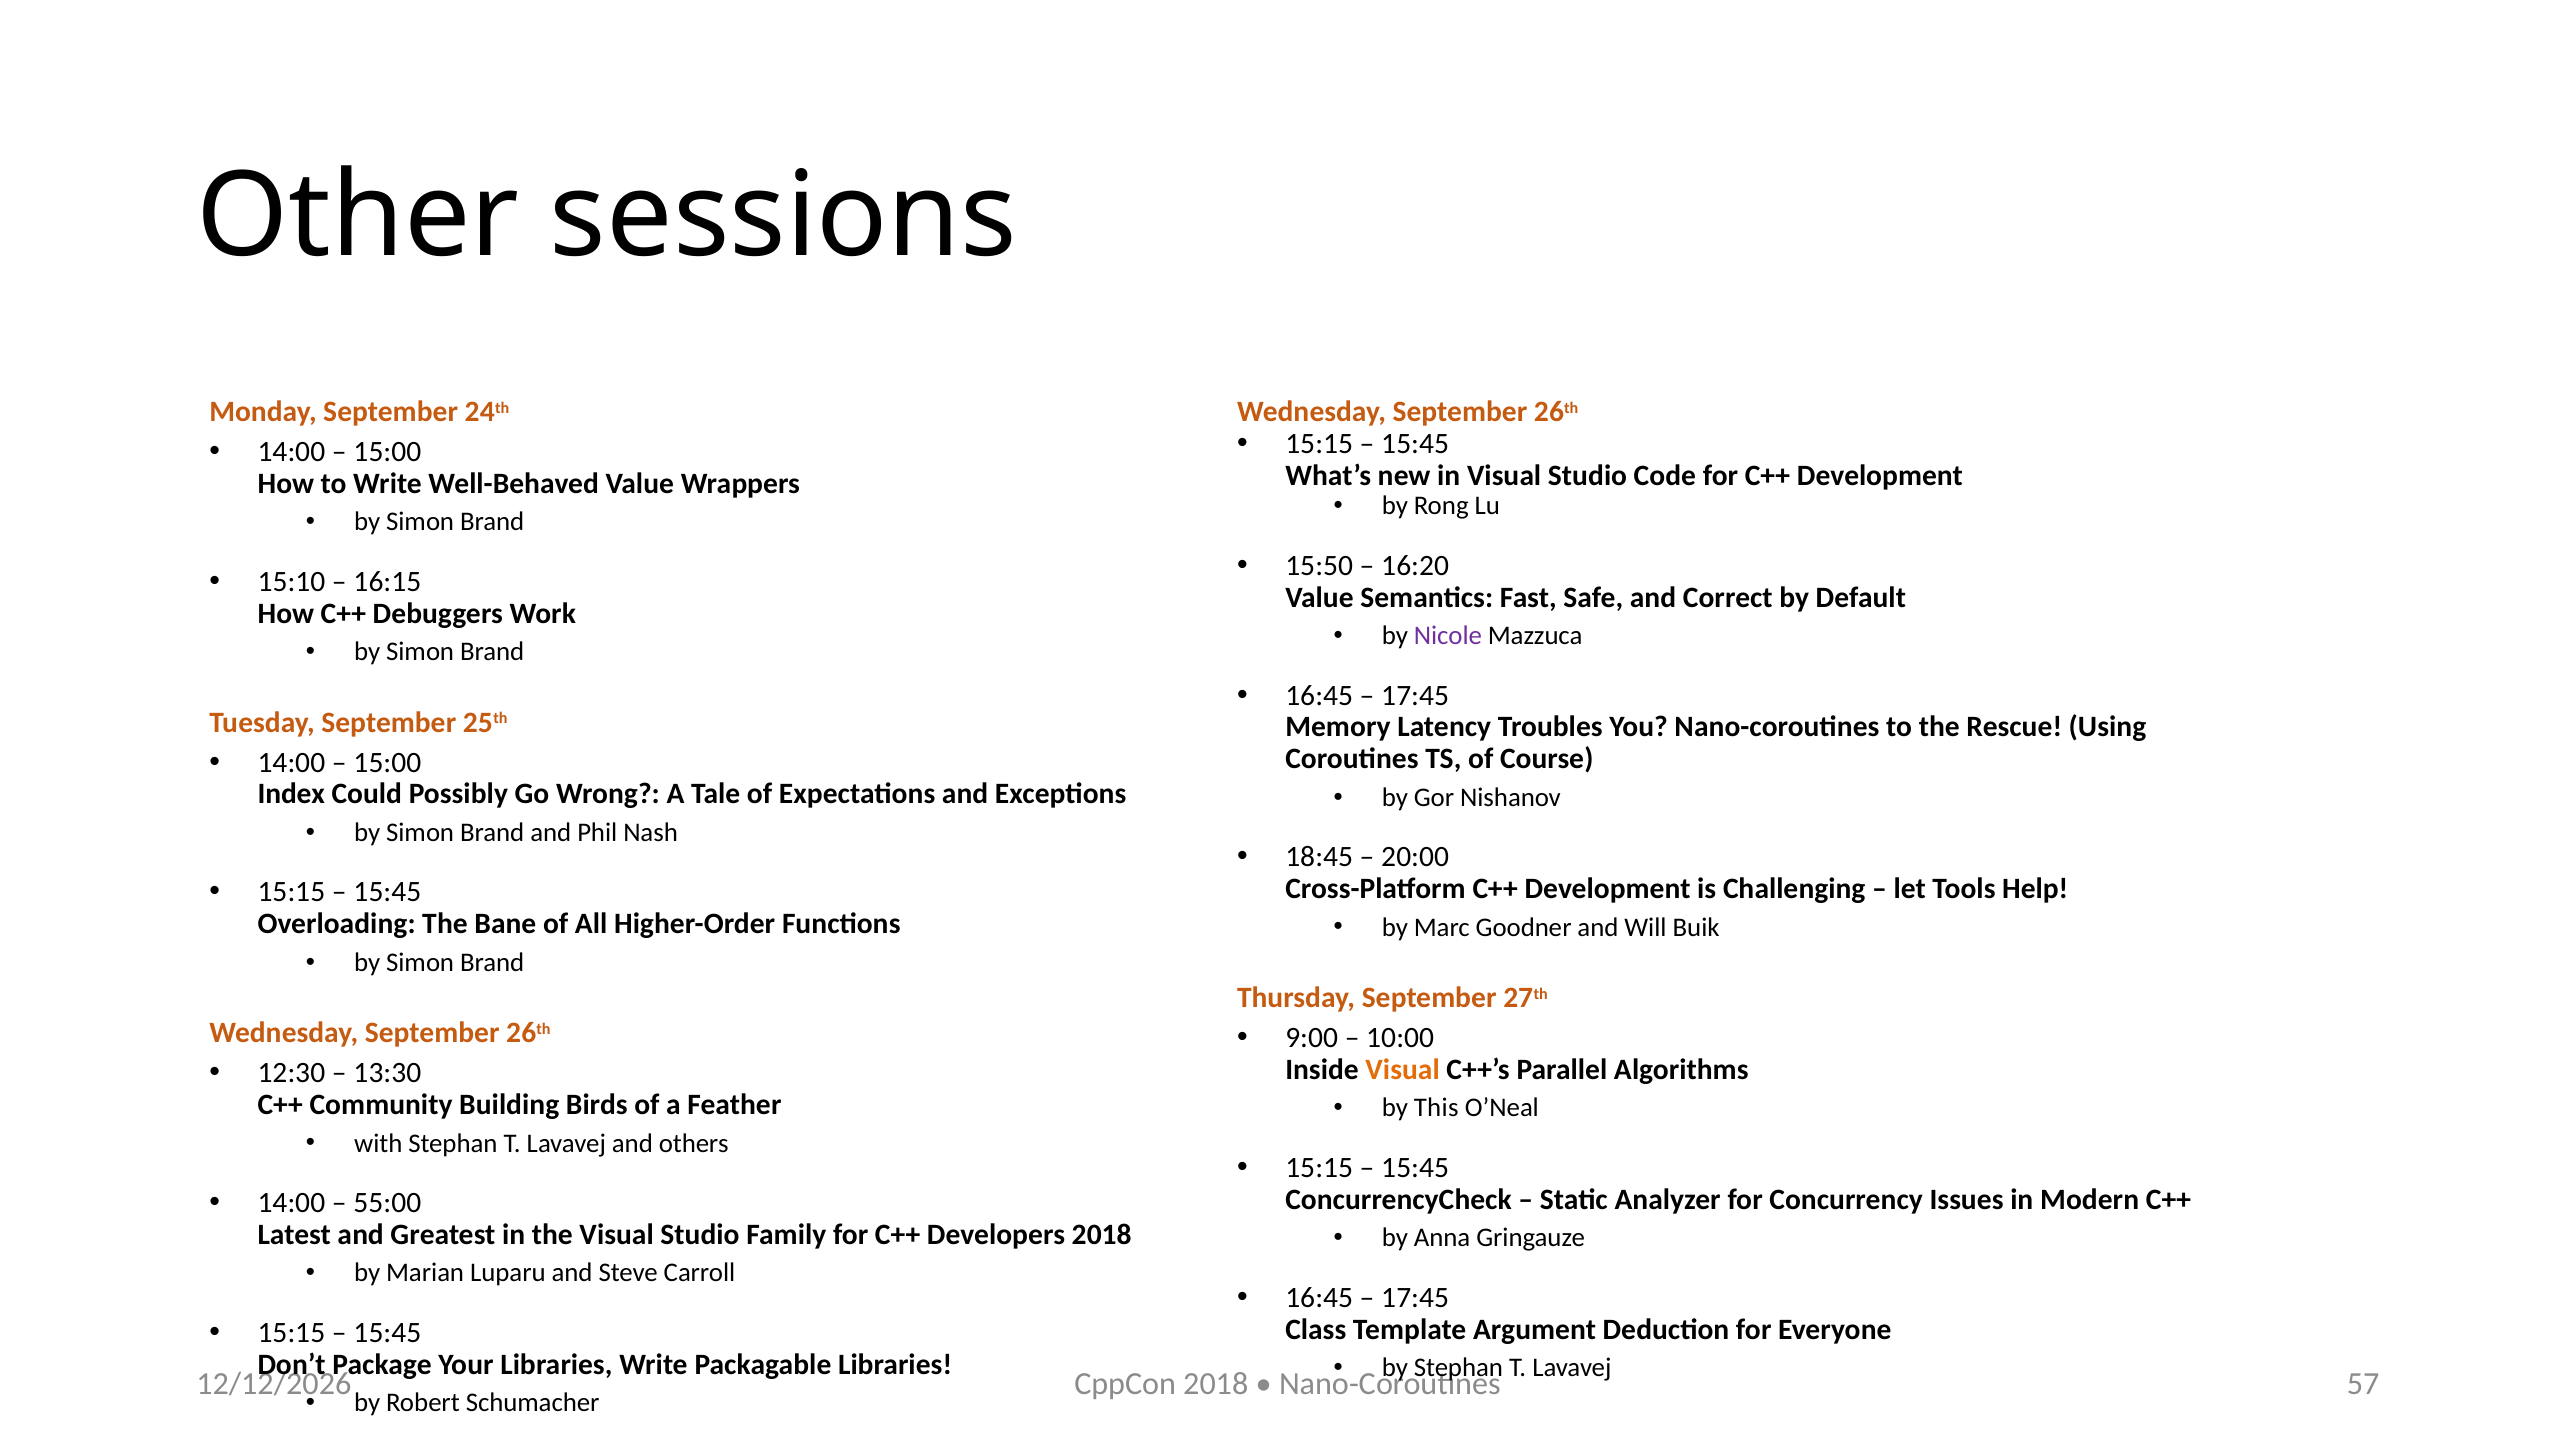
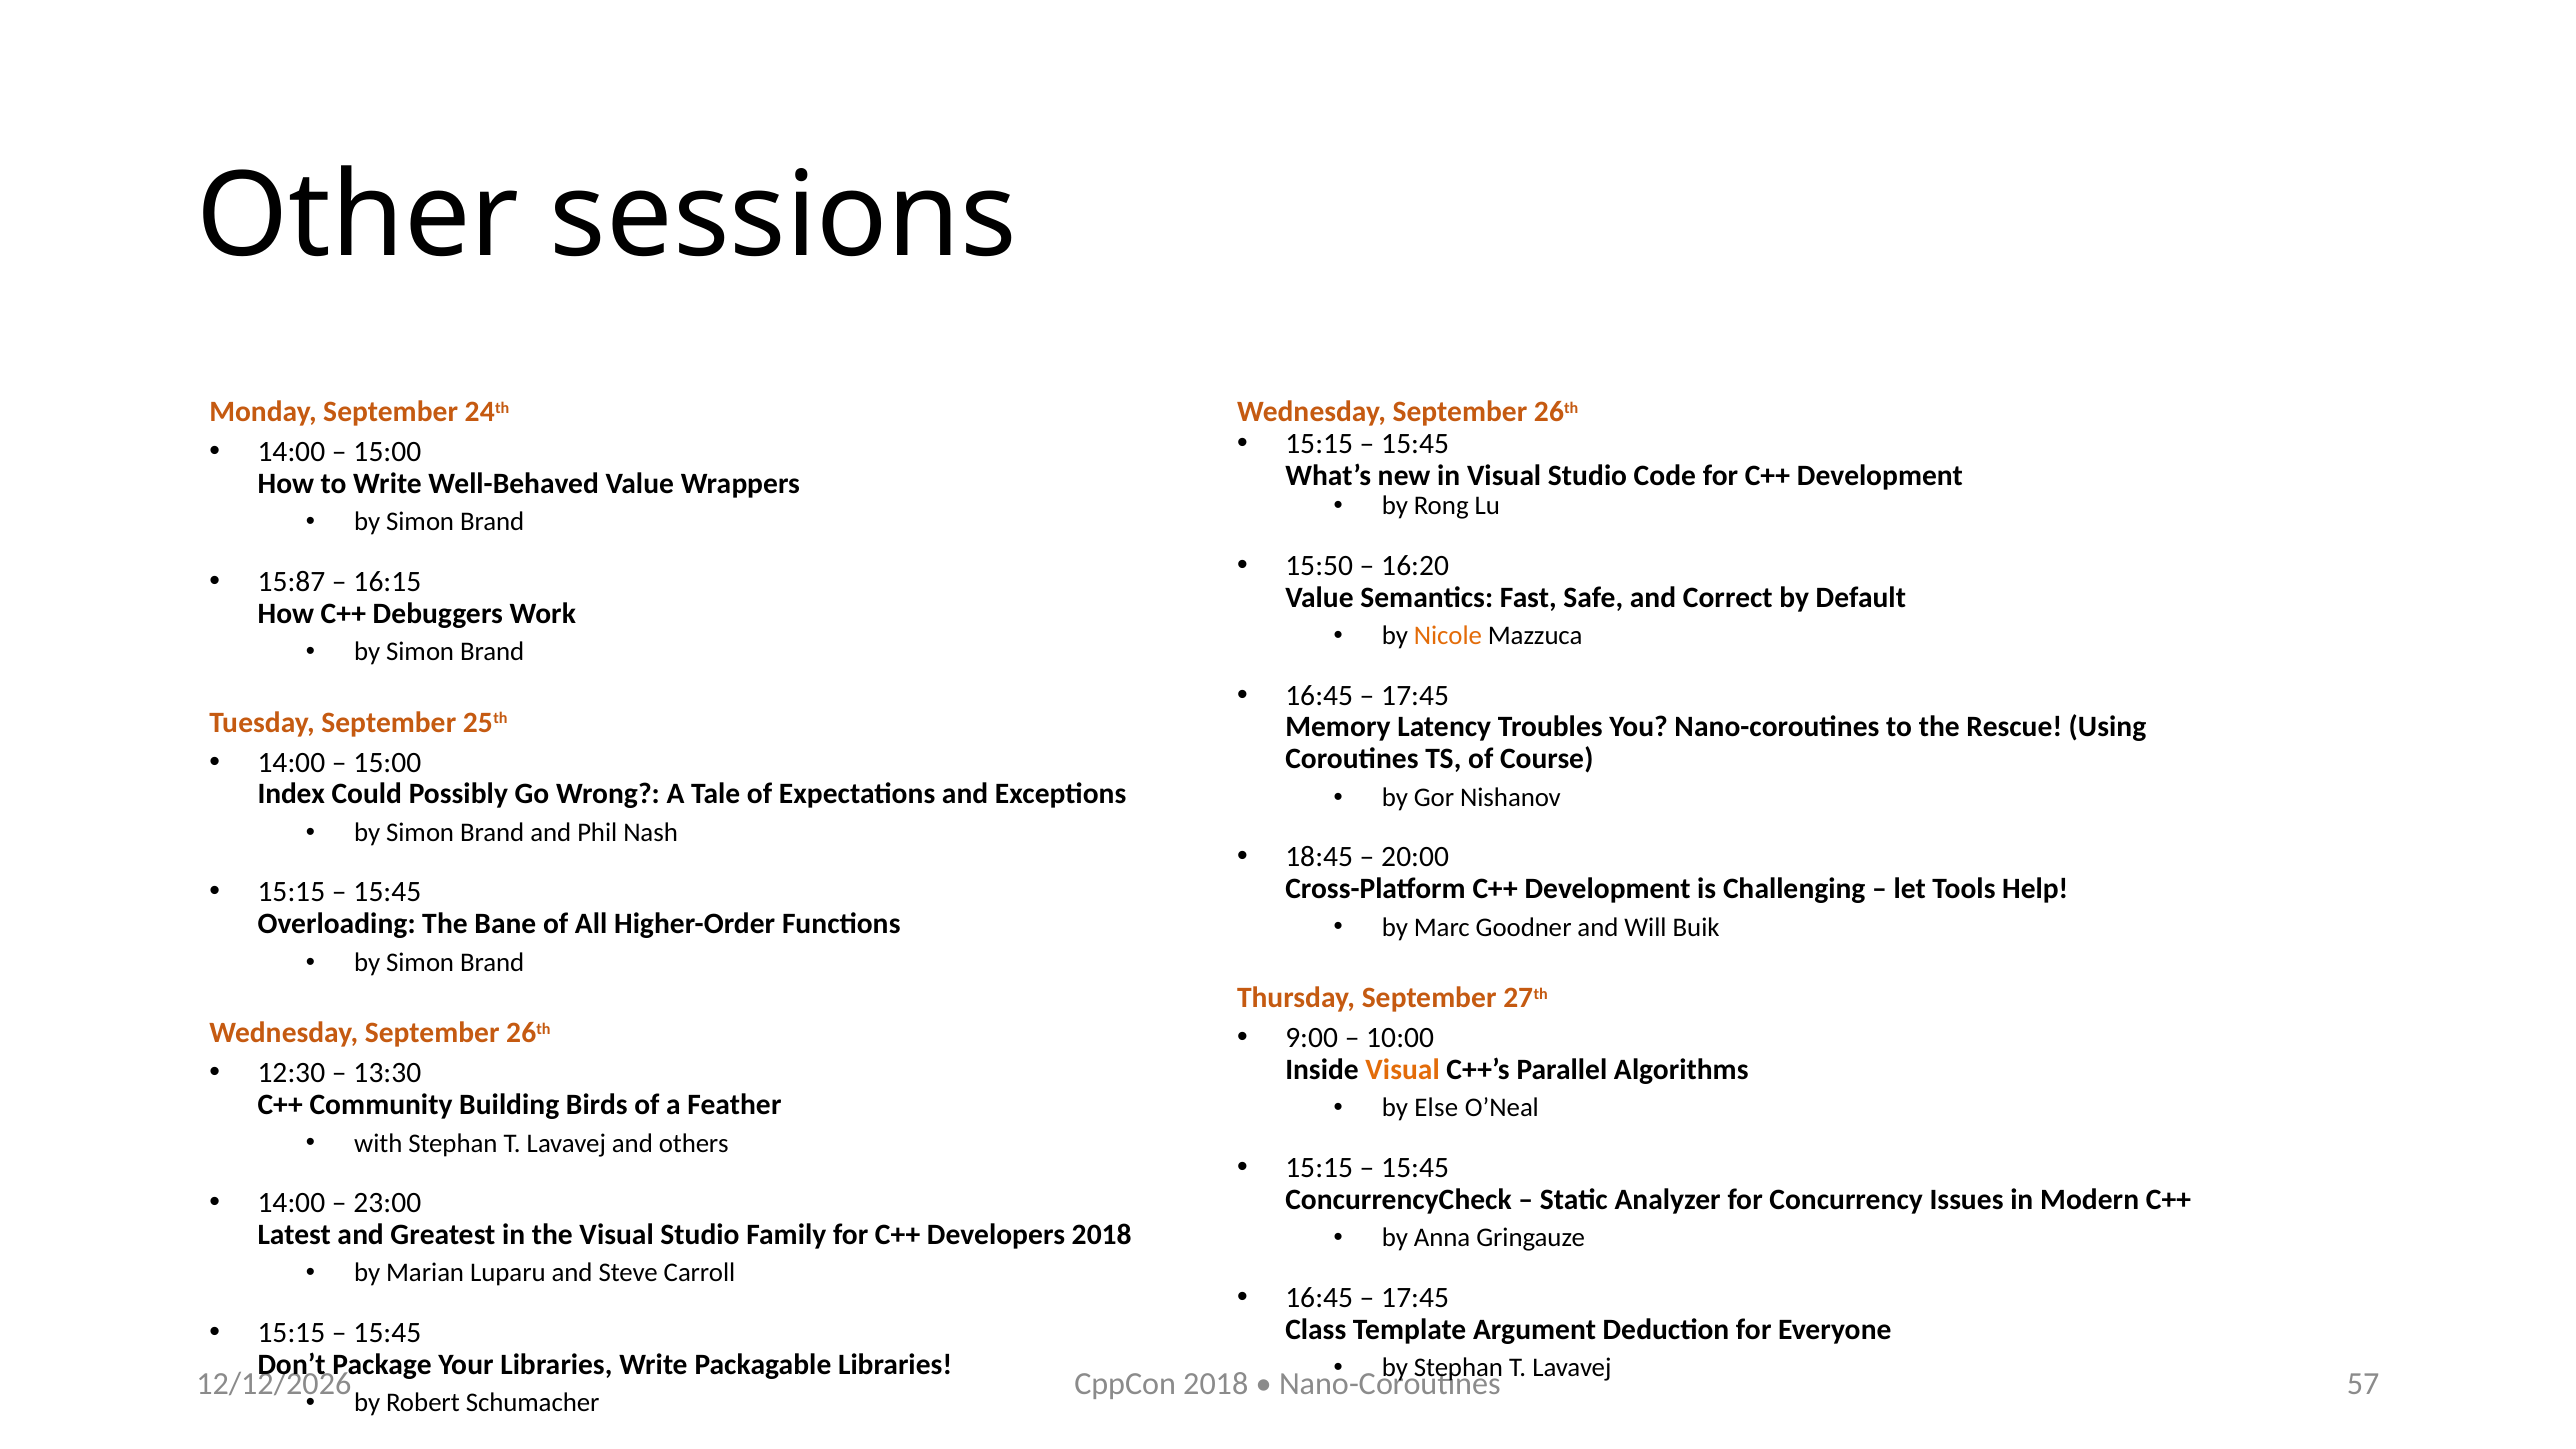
15:10: 15:10 -> 15:87 (291, 582)
Nicole colour: purple -> orange (1448, 636)
This: This -> Else (1436, 1108)
55:00: 55:00 -> 23:00 (387, 1203)
